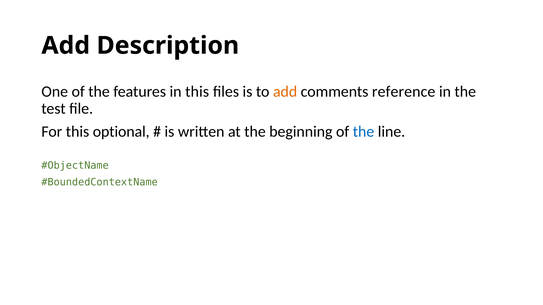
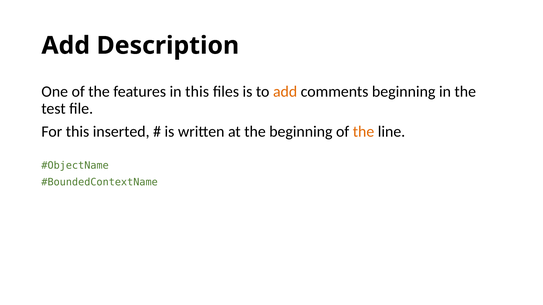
comments reference: reference -> beginning (404, 92)
optional: optional -> inserted (121, 132)
the colour: blue -> orange (364, 132)
